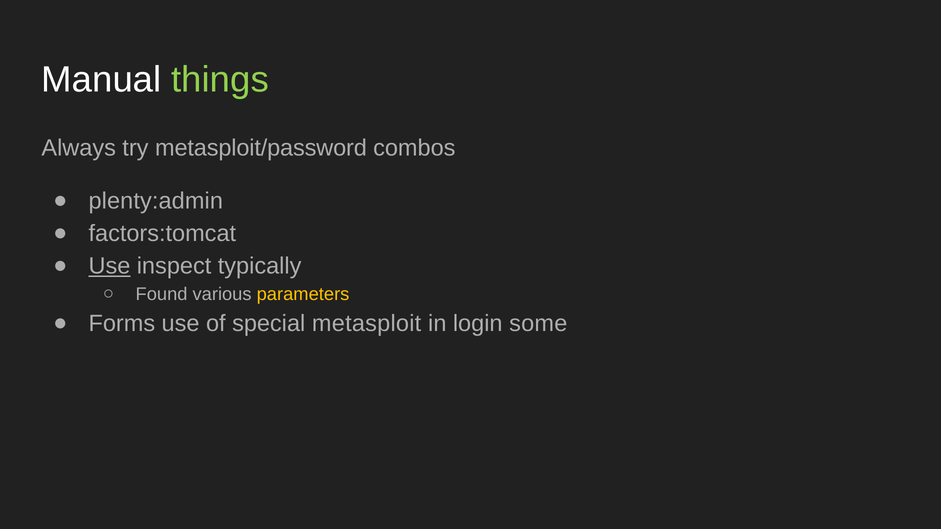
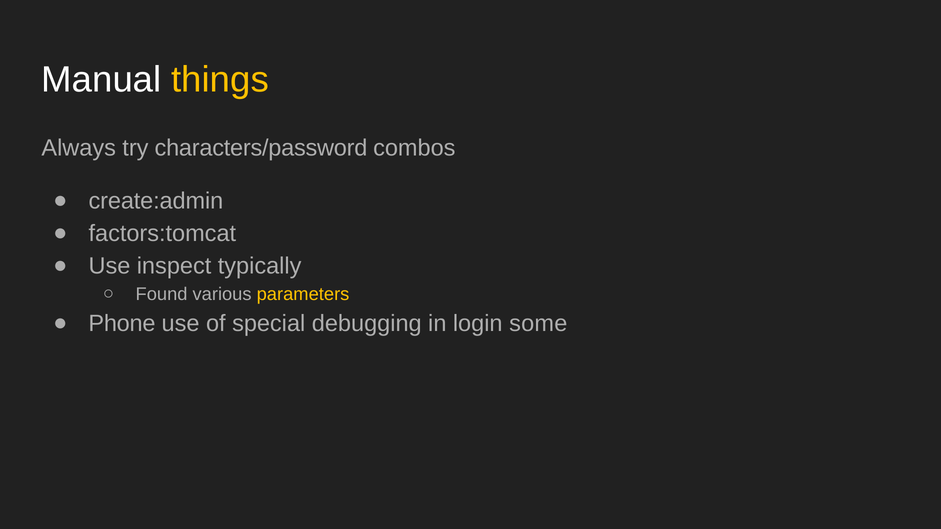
things colour: light green -> yellow (220, 80)
metasploit/password: metasploit/password -> characters/password (261, 148)
plenty:admin: plenty:admin -> create:admin (156, 201)
Use underline: present -> none (109, 266)
Forms: Forms -> Phone (122, 324)
metasploit: metasploit -> debugging (367, 324)
